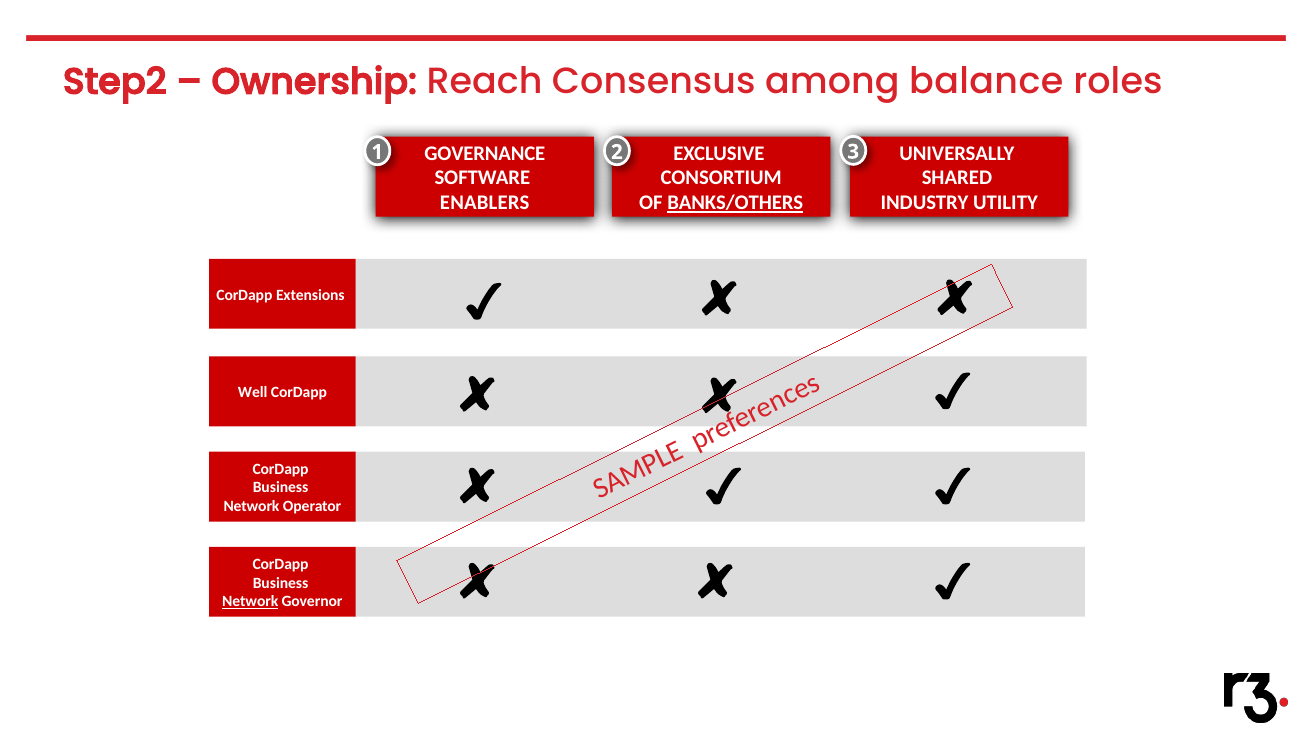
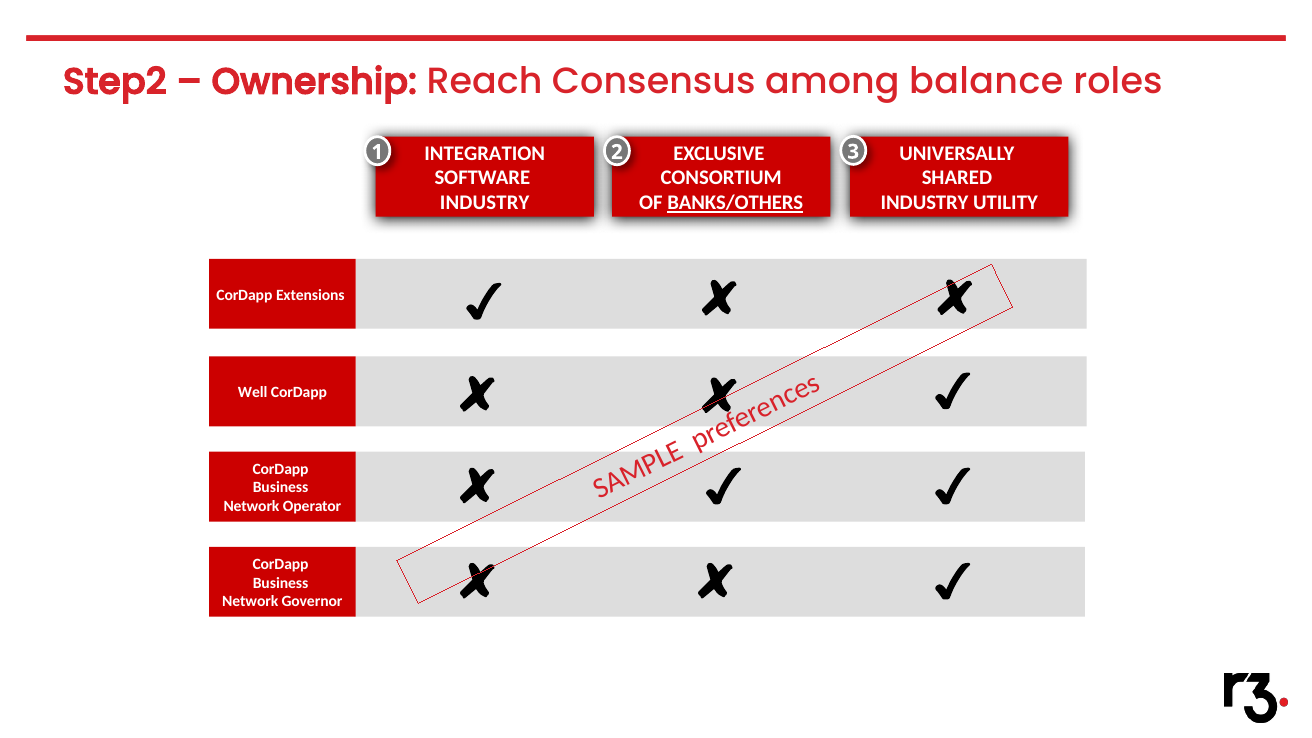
GOVERNANCE: GOVERNANCE -> INTEGRATION (485, 153)
ENABLERS: ENABLERS -> INDUSTRY (485, 203)
Network underline: present -> none (250, 602)
